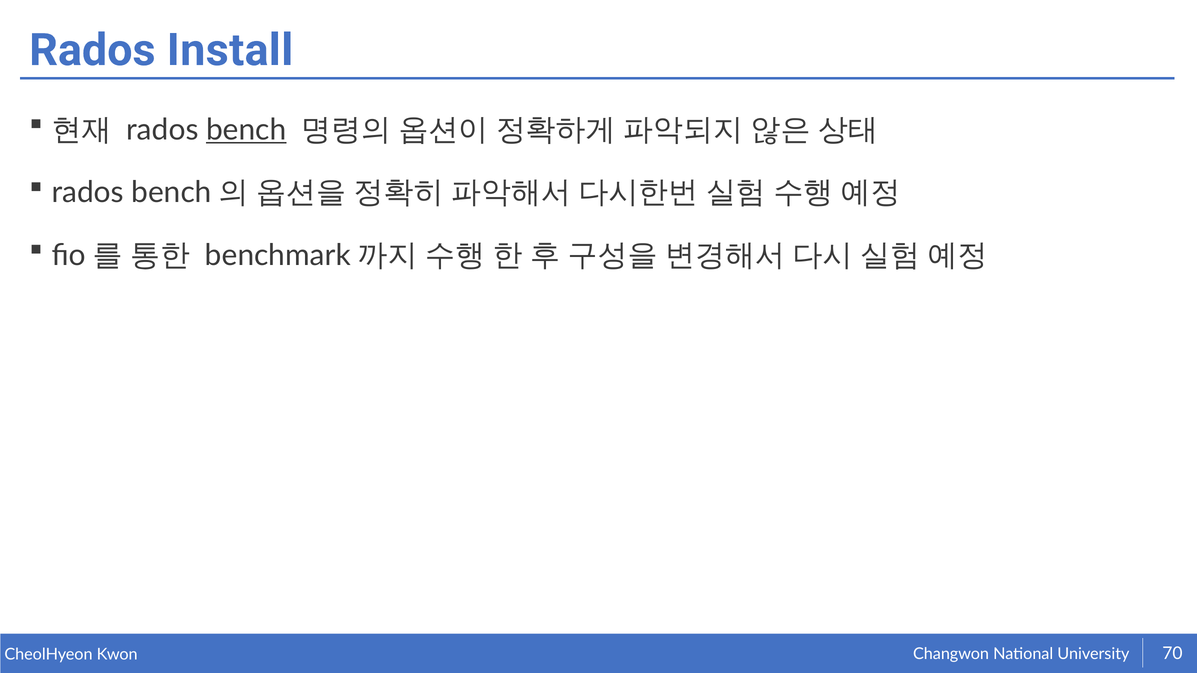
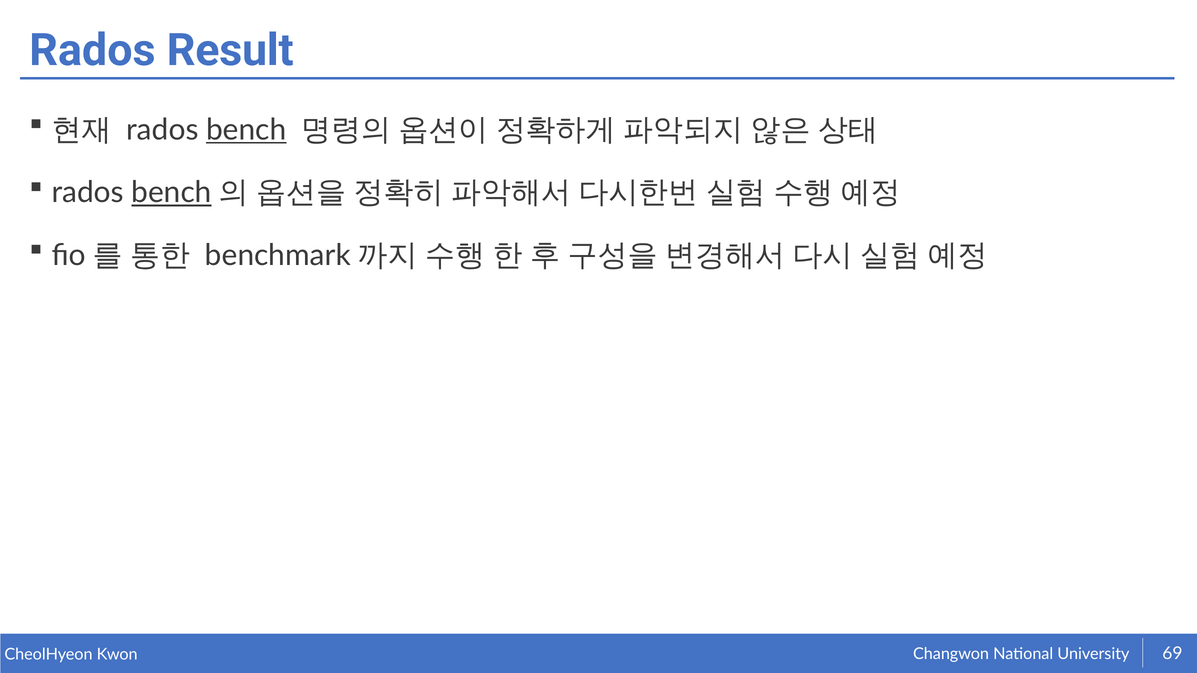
Install: Install -> Result (230, 50)
bench underline: none -> present (172, 193)
70: 70 -> 69 (1172, 654)
